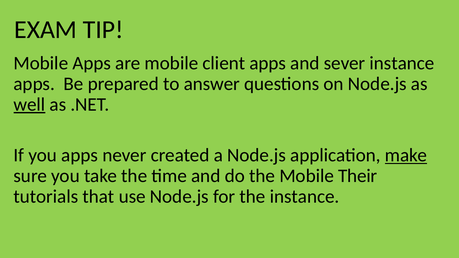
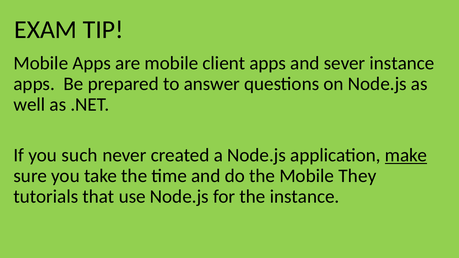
well underline: present -> none (29, 104)
you apps: apps -> such (80, 155)
Their: Their -> They (358, 176)
